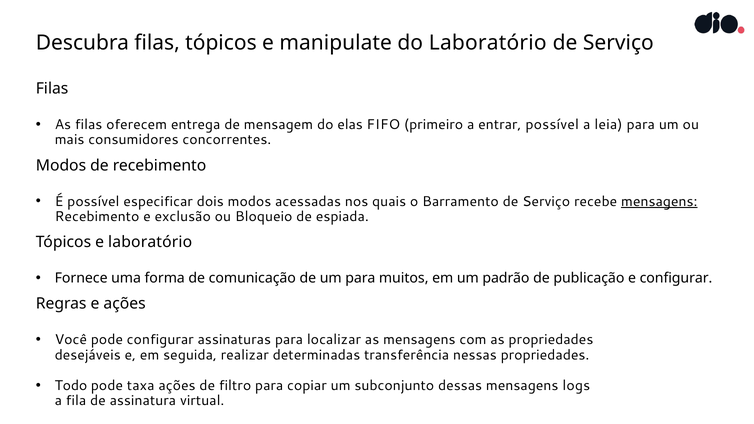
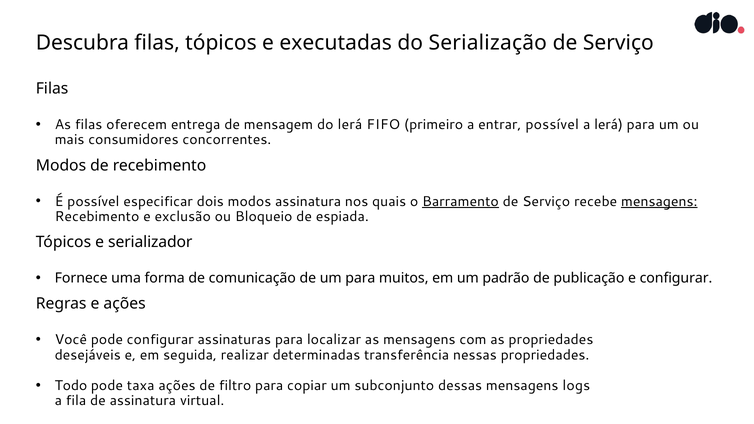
manipulate: manipulate -> executadas (336, 43)
do Laboratório: Laboratório -> Serialização (488, 43)
do elas: elas -> lerá (350, 125)
a leia: leia -> lerá (609, 125)
modos acessadas: acessadas -> assinatura (308, 201)
Barramento underline: none -> present (460, 201)
e laboratório: laboratório -> serializador (150, 242)
